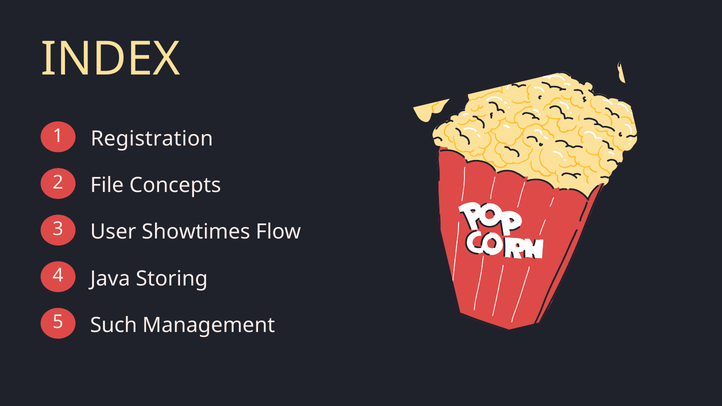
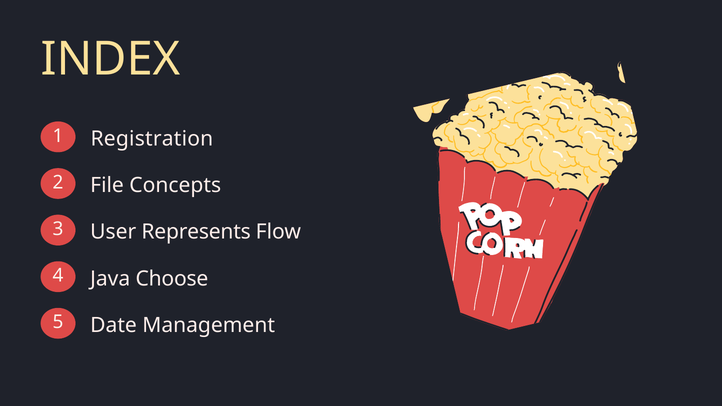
Showtimes: Showtimes -> Represents (196, 232)
Storing: Storing -> Choose (172, 279)
Such: Such -> Date (114, 325)
